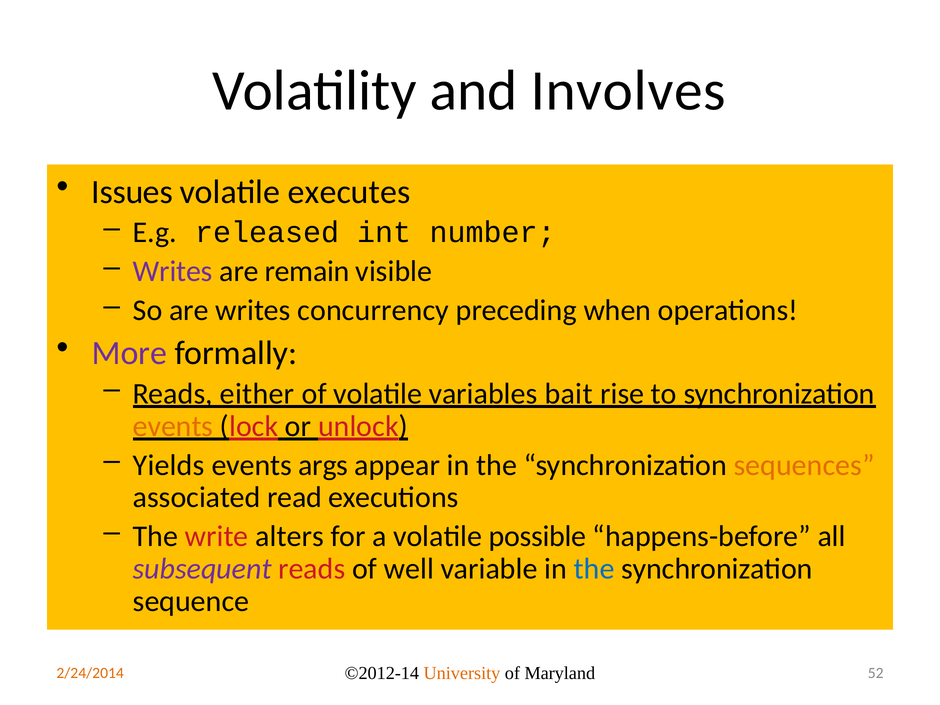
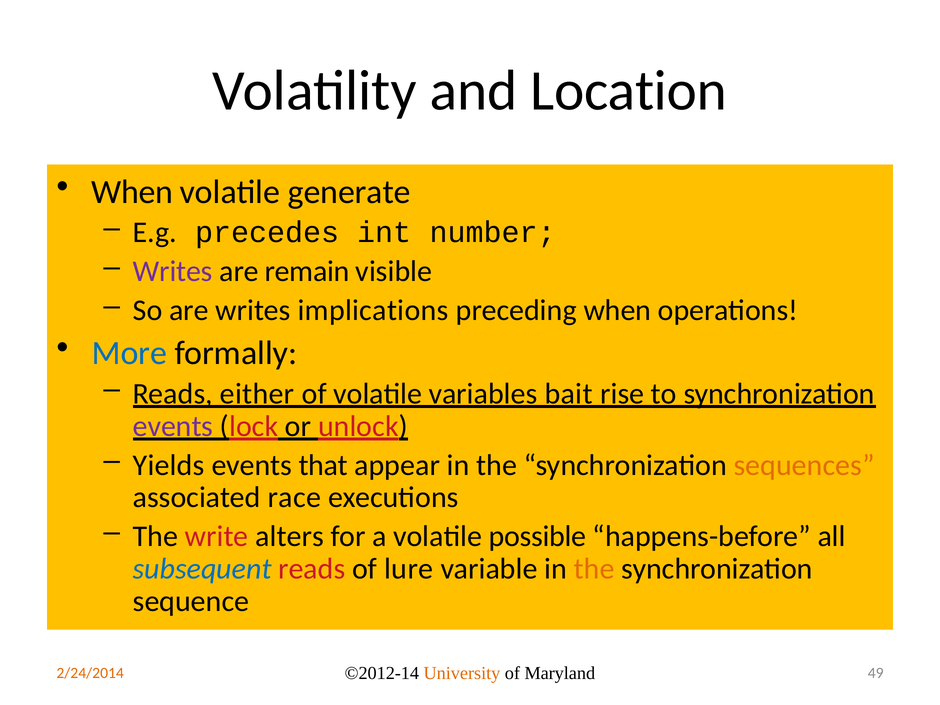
Involves: Involves -> Location (629, 91)
Issues: Issues -> When (132, 192)
executes: executes -> generate (349, 192)
released: released -> precedes (267, 233)
concurrency: concurrency -> implications (373, 311)
More colour: purple -> blue (129, 353)
events colour: orange -> purple (173, 426)
args: args -> that (323, 465)
read: read -> race (294, 498)
subsequent colour: purple -> blue (202, 569)
well: well -> lure (409, 569)
the colour: blue -> orange (594, 569)
52: 52 -> 49 (876, 673)
